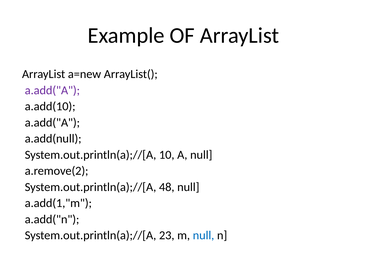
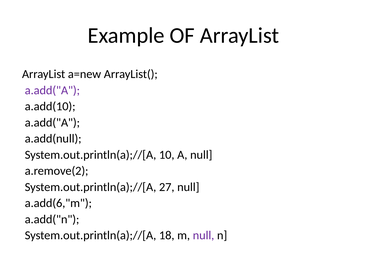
48: 48 -> 27 (167, 187)
a.add(1,"m: a.add(1,"m -> a.add(6,"m (58, 203)
23: 23 -> 18 (167, 236)
null colour: blue -> purple (204, 236)
